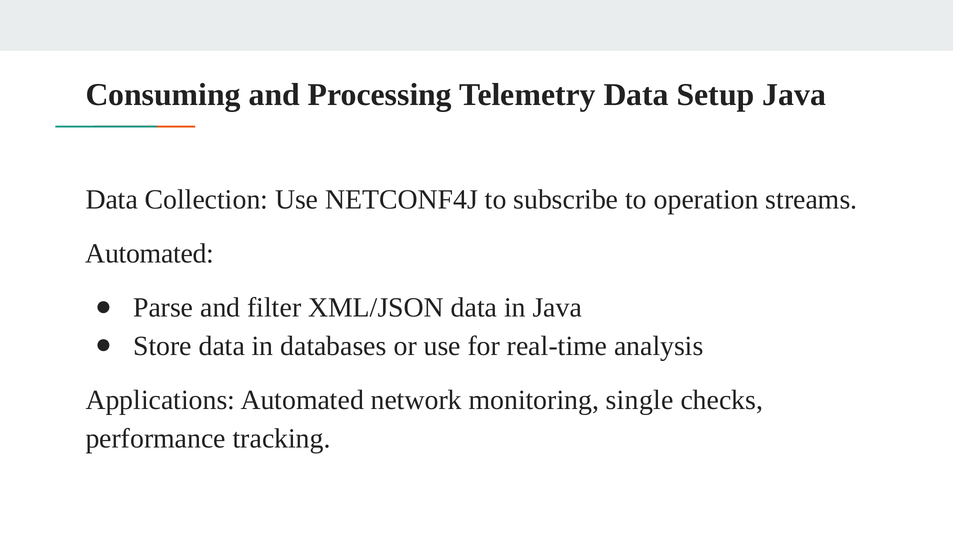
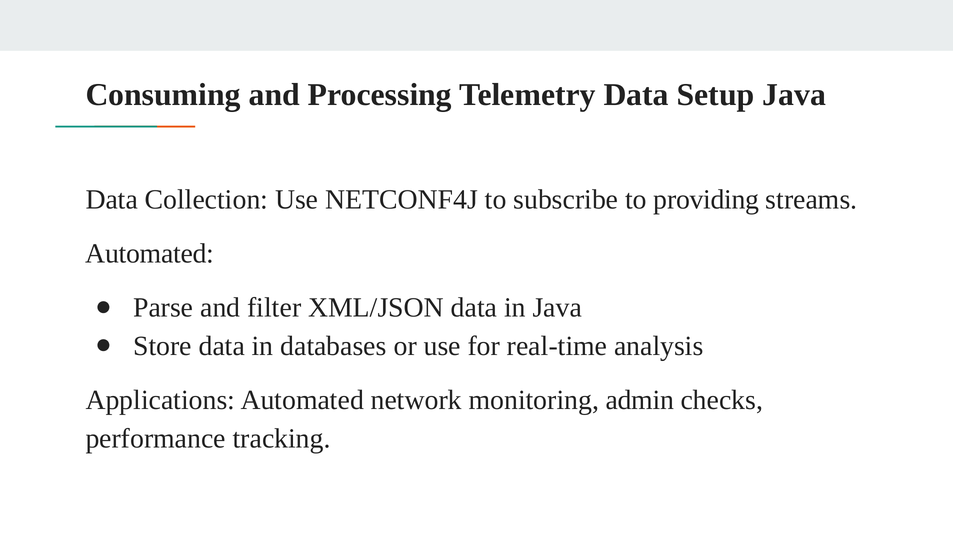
operation: operation -> providing (706, 199)
single: single -> admin (640, 400)
